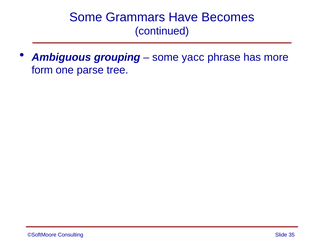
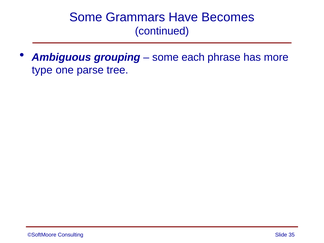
yacc: yacc -> each (193, 57)
form: form -> type (42, 70)
